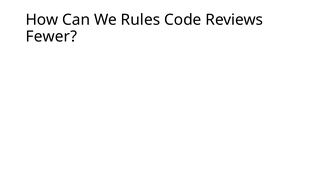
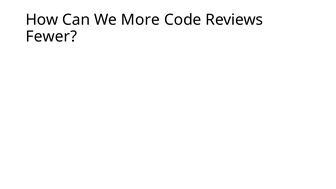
Rules: Rules -> More (140, 20)
